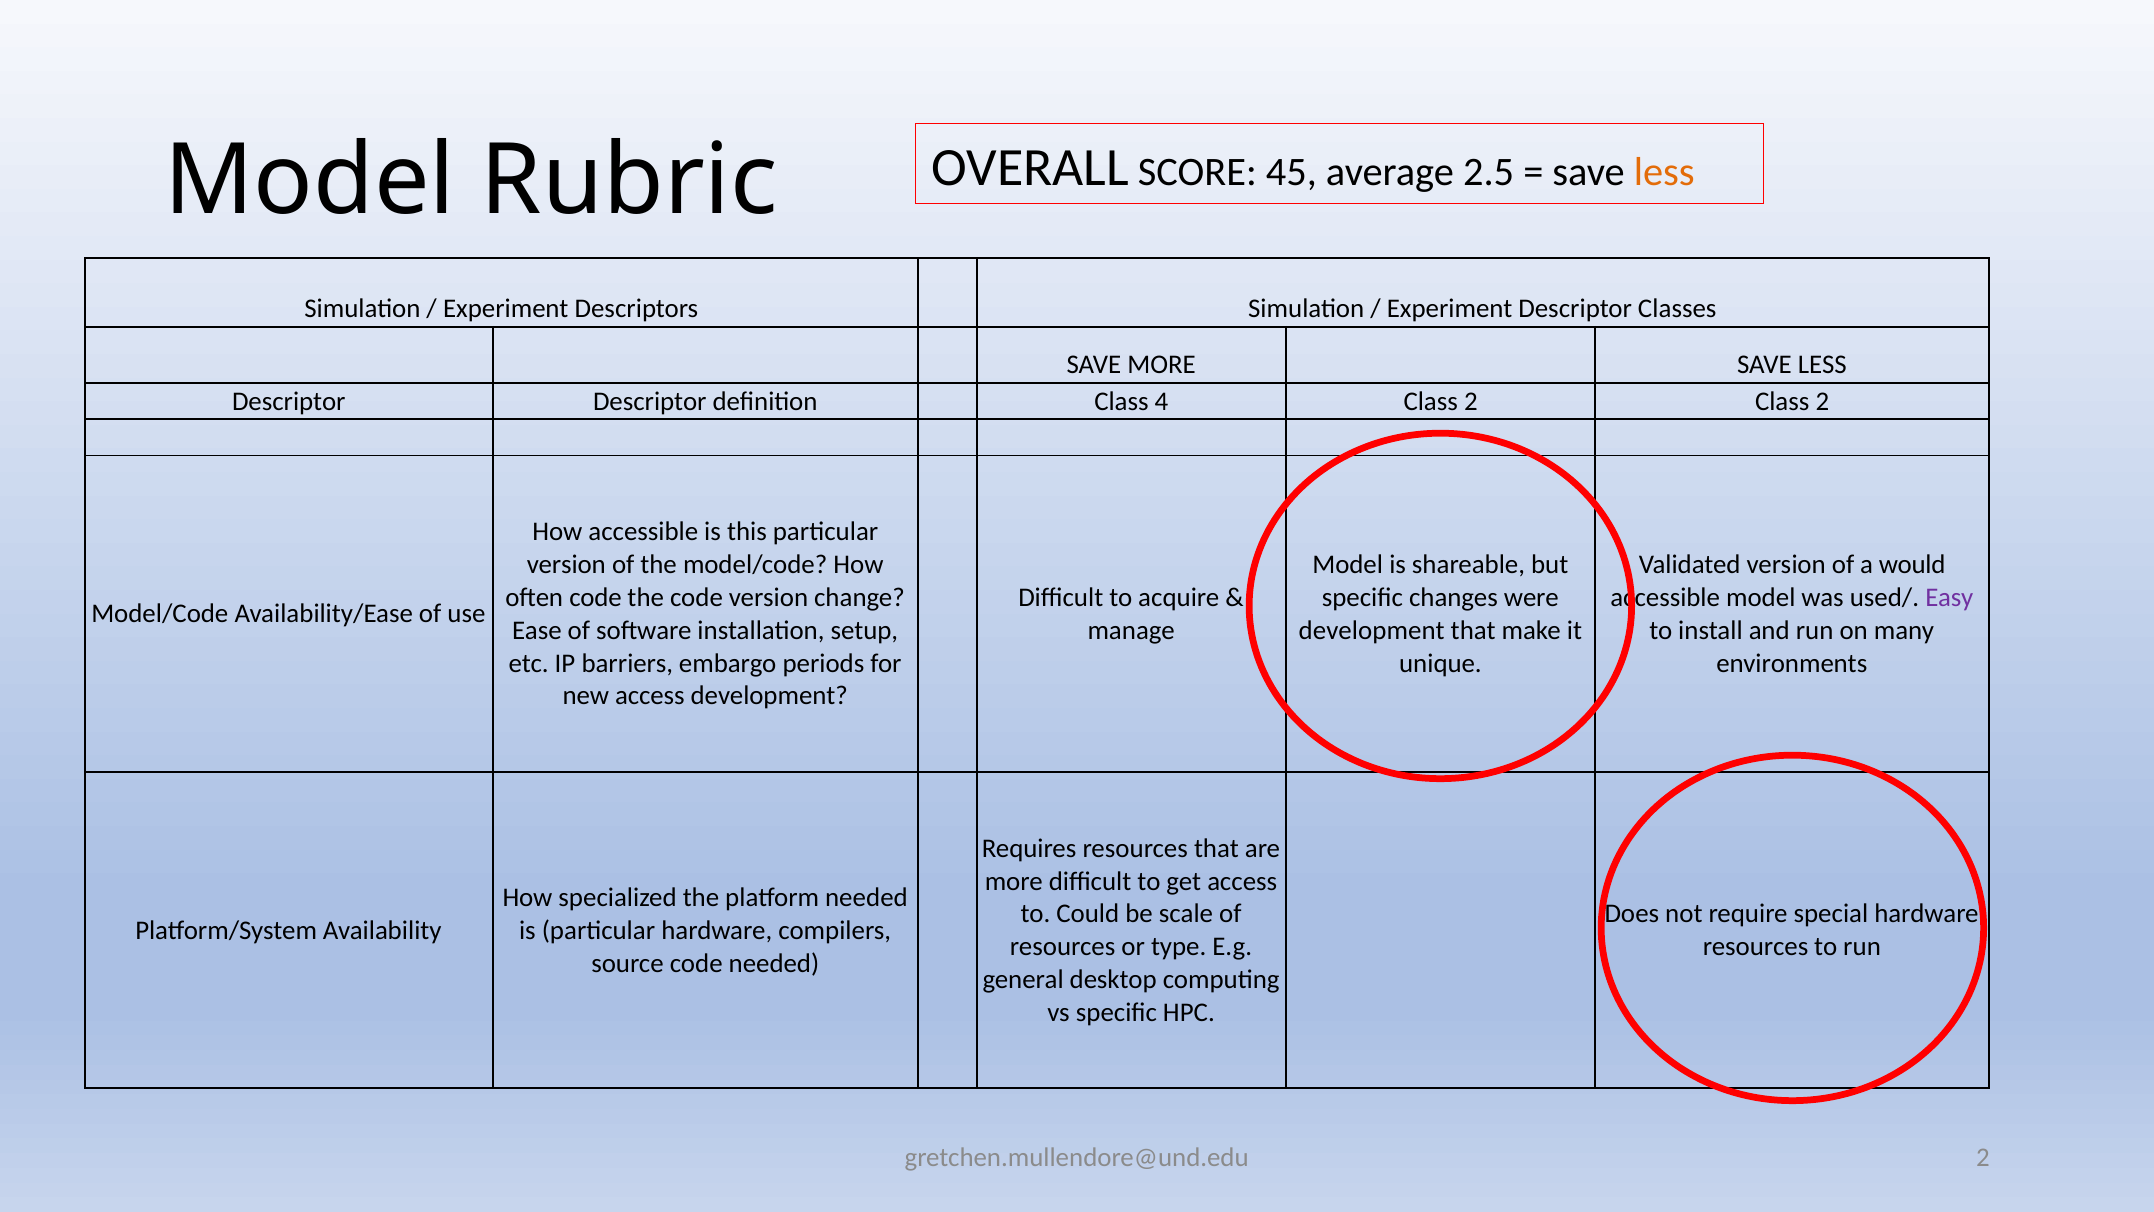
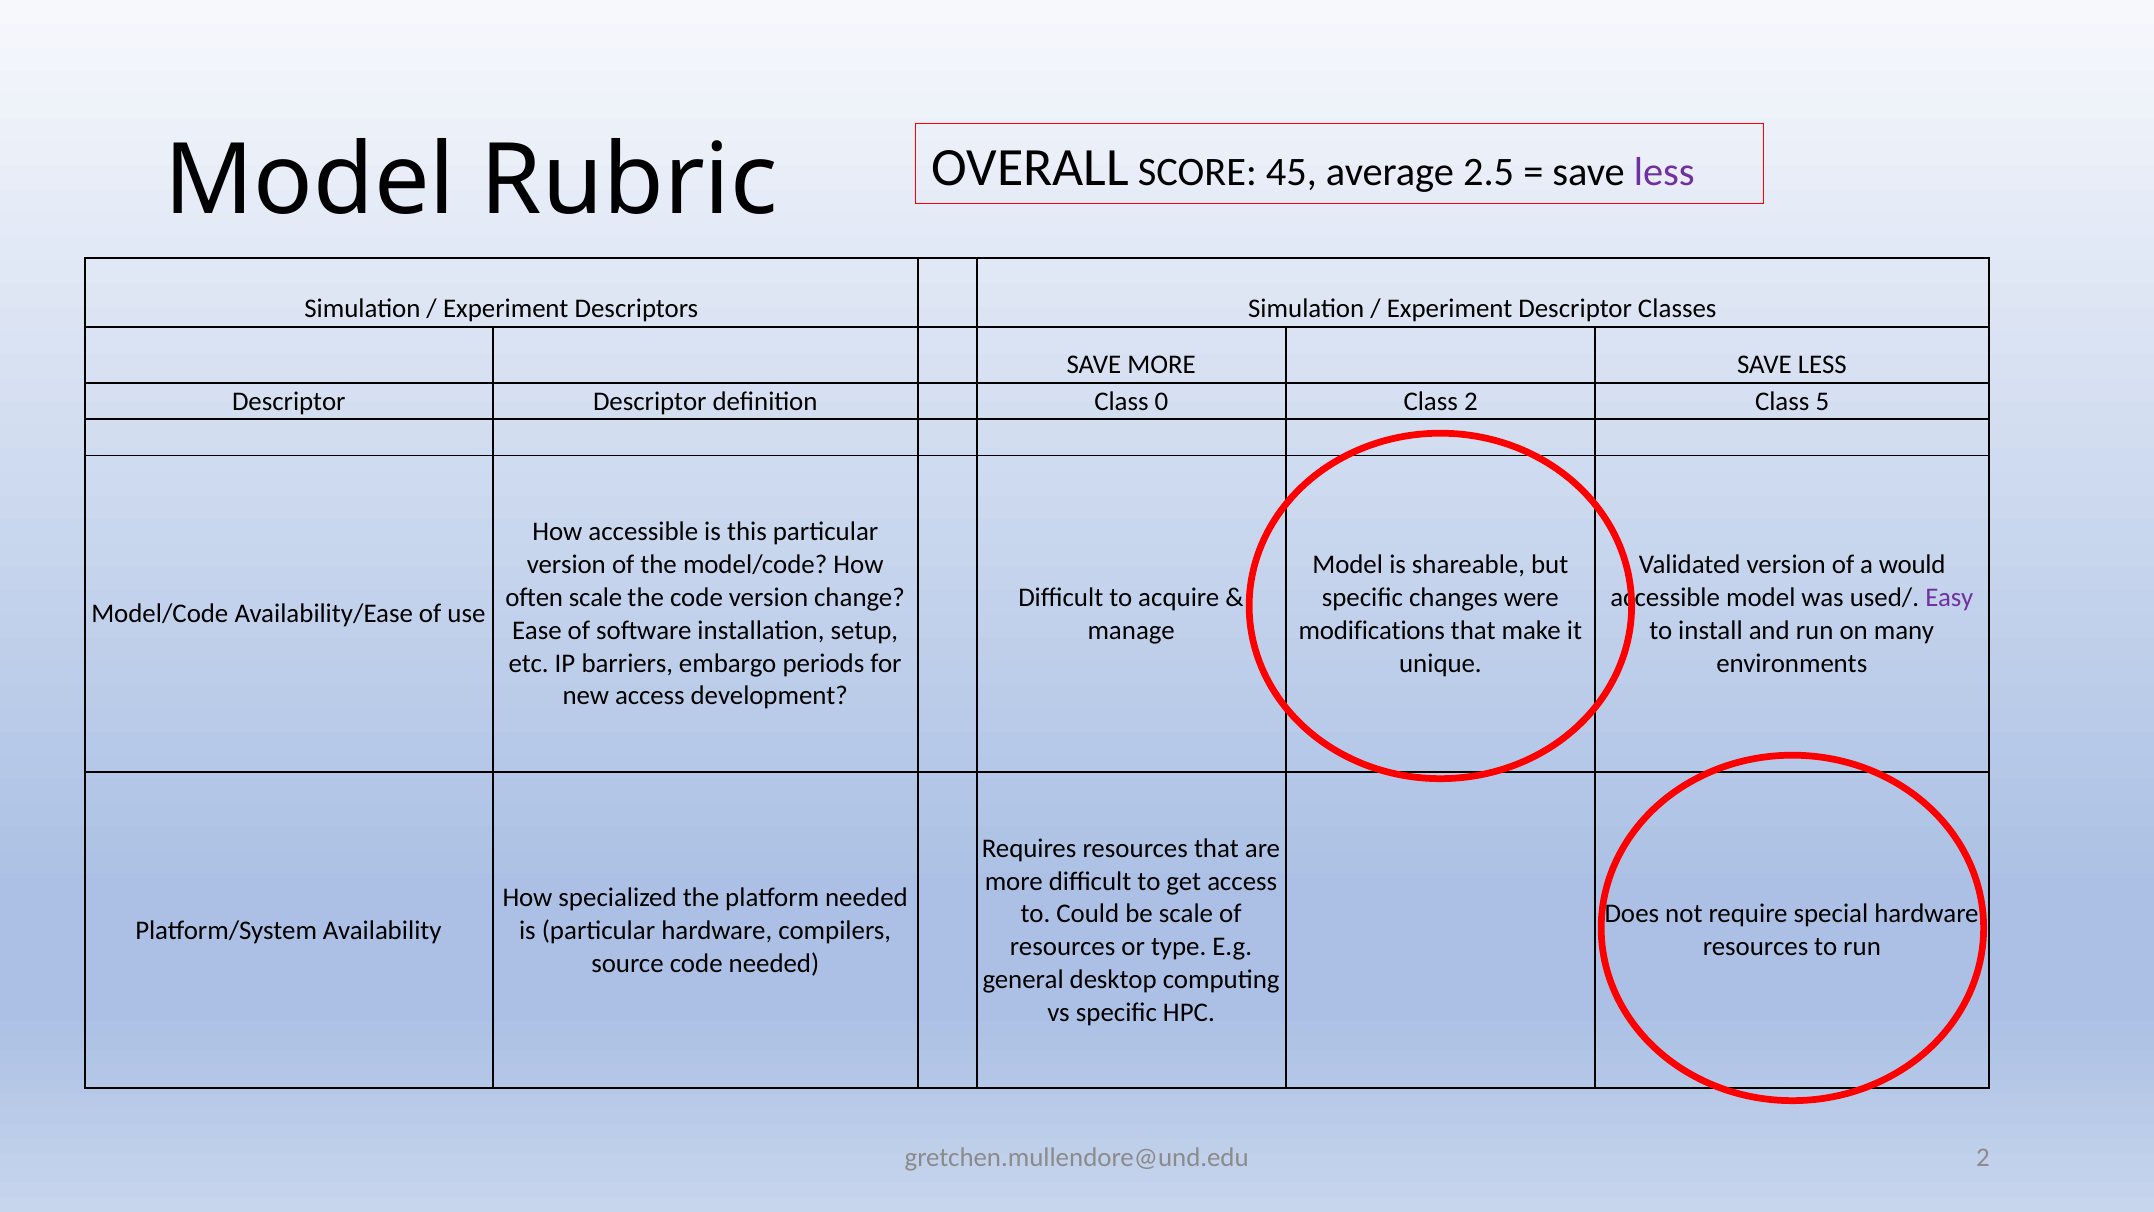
less colour: orange -> purple (1664, 172)
4: 4 -> 0 (1162, 401)
2 Class 2: 2 -> 5 (1822, 401)
often code: code -> scale (596, 597)
development: development -> modifications (1372, 630)
